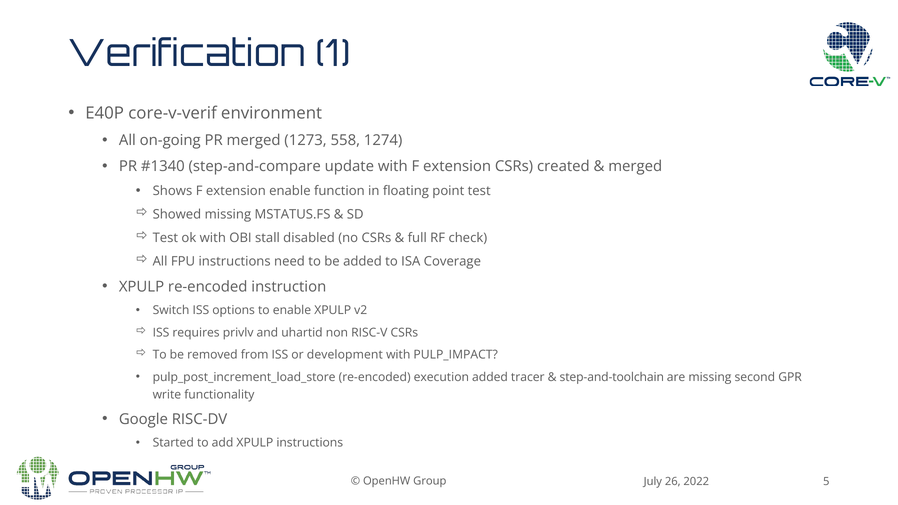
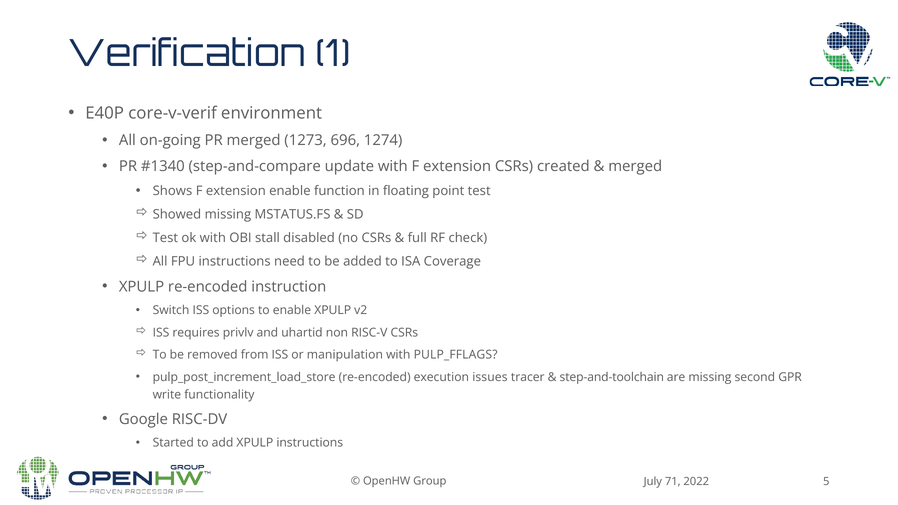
558: 558 -> 696 (345, 140)
development: development -> manipulation (345, 355)
PULP_IMPACT: PULP_IMPACT -> PULP_FFLAGS (456, 355)
execution added: added -> issues (490, 377)
26: 26 -> 71 (673, 481)
